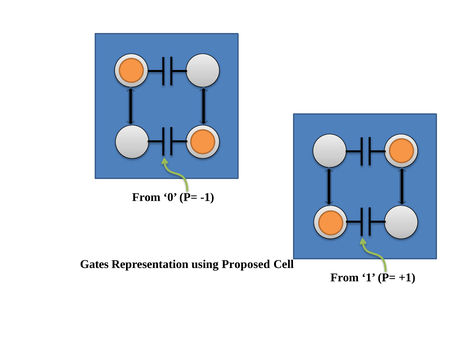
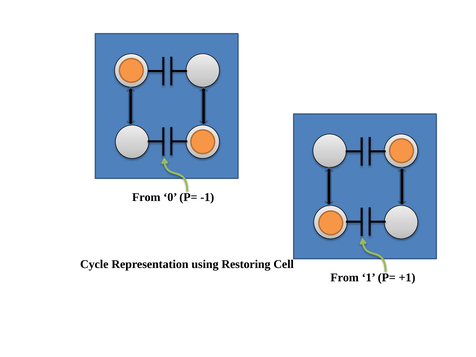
Gates: Gates -> Cycle (94, 264)
Proposed: Proposed -> Restoring (246, 264)
